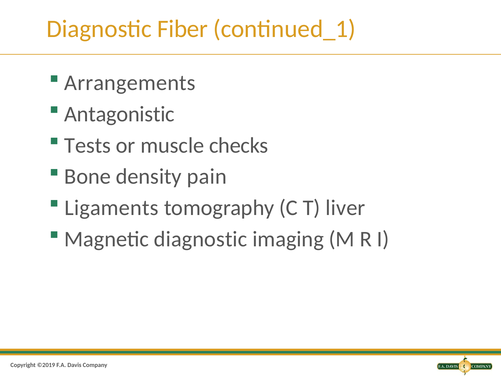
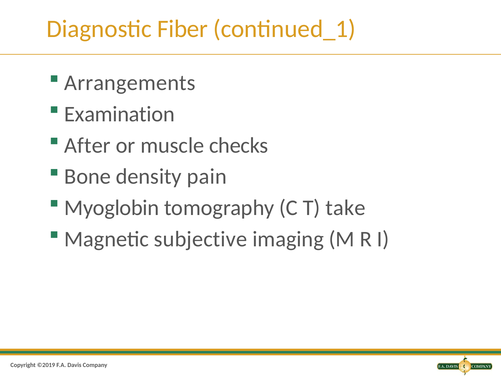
Antagonistic: Antagonistic -> Examination (119, 114)
Tests: Tests -> After (87, 145)
Ligaments: Ligaments -> Myoglobin (112, 208)
liver: liver -> take (345, 208)
Magnetic diagnostic: diagnostic -> subjective (201, 239)
